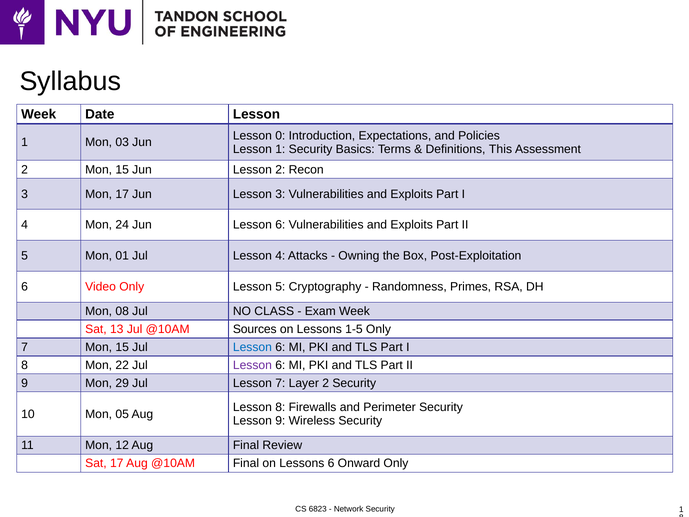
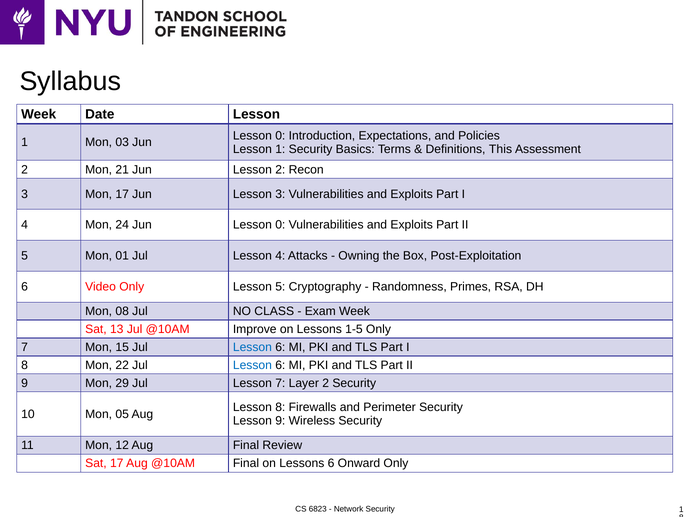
2 Mon 15: 15 -> 21 (122, 170)
24 Jun Lesson 6: 6 -> 0 (280, 225)
Sources: Sources -> Improve (255, 329)
Lesson colour: purple -> blue (252, 365)
